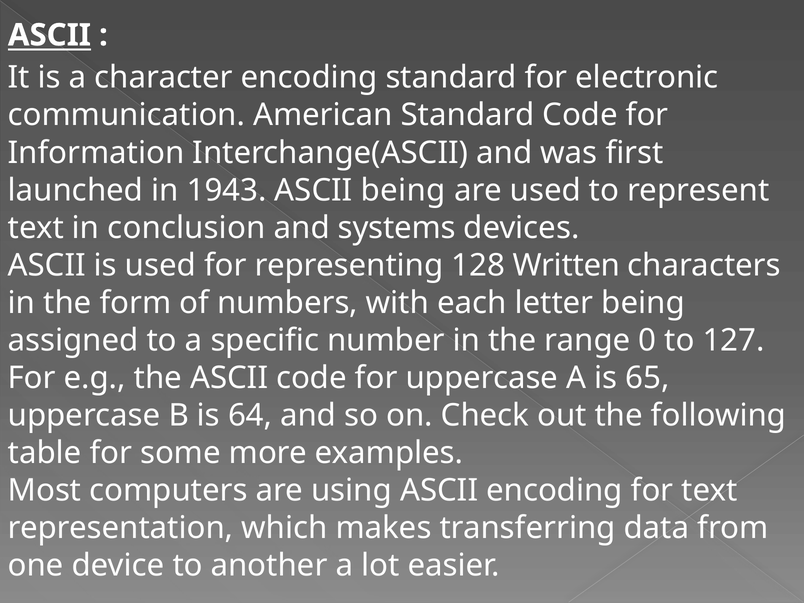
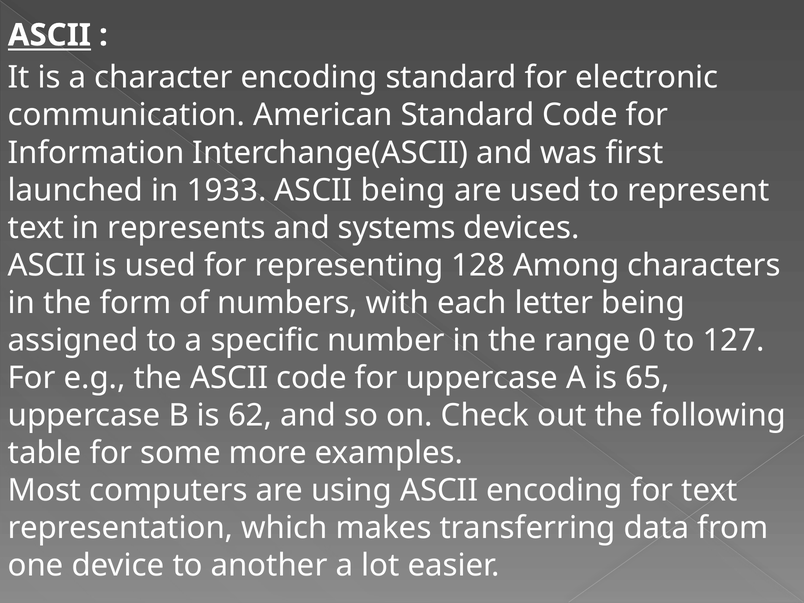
1943: 1943 -> 1933 (227, 190)
conclusion: conclusion -> represents (187, 228)
Written: Written -> Among (566, 265)
64: 64 -> 62 (250, 415)
